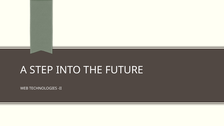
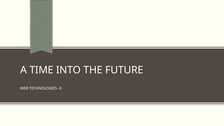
STEP: STEP -> TIME (41, 70)
